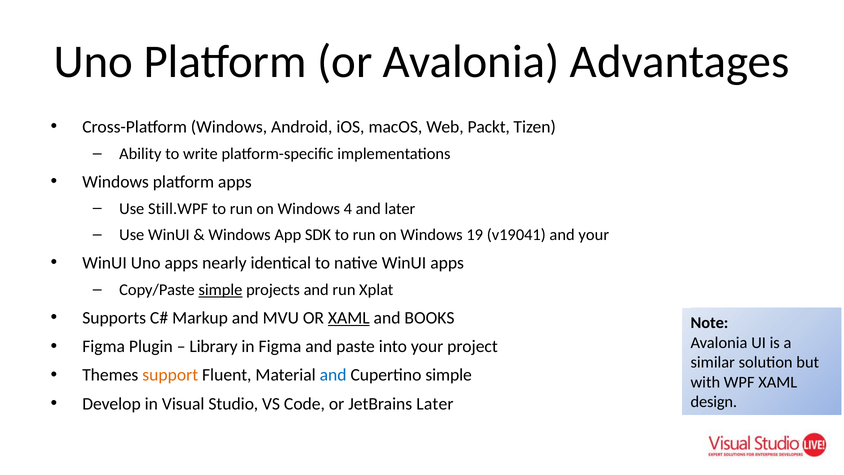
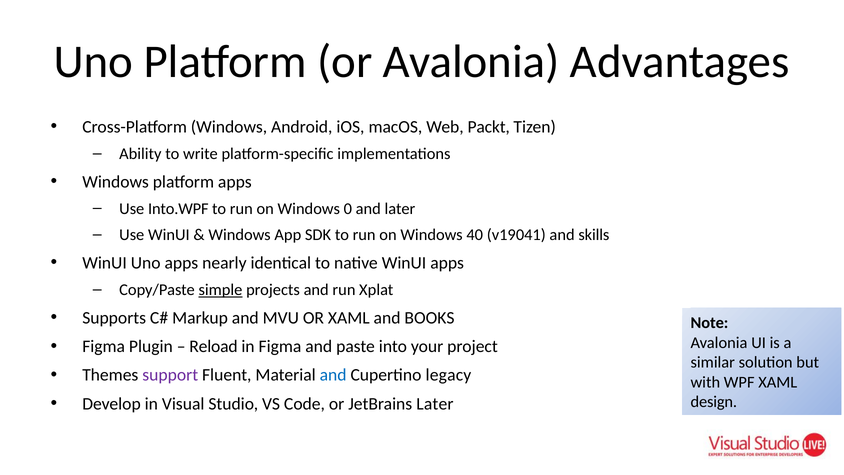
Still.WPF: Still.WPF -> Into.WPF (178, 209)
4: 4 -> 0 (348, 209)
19: 19 -> 40 (475, 235)
and your: your -> skills (594, 235)
XAML underline: present -> none (349, 318)
Library: Library -> Reload (214, 346)
support colour: orange -> purple (170, 375)
Cupertino simple: simple -> legacy (448, 375)
